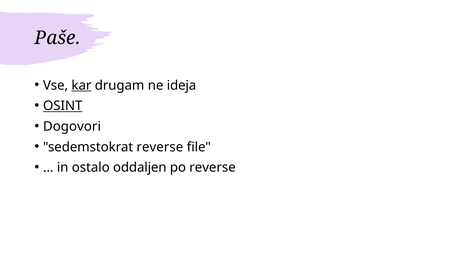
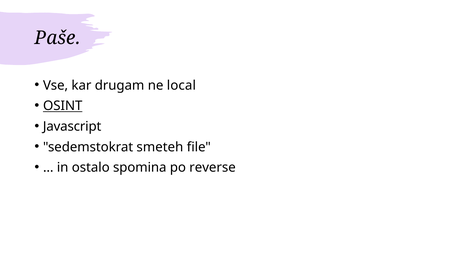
kar underline: present -> none (81, 85)
ideja: ideja -> local (181, 85)
Dogovori: Dogovori -> Javascript (72, 126)
sedemstokrat reverse: reverse -> smeteh (160, 147)
oddaljen: oddaljen -> spomina (140, 167)
